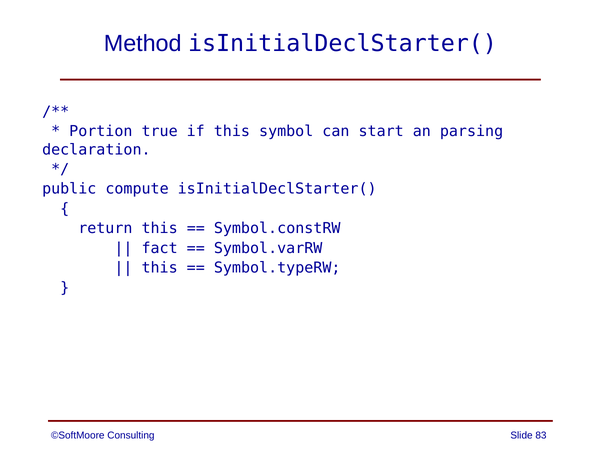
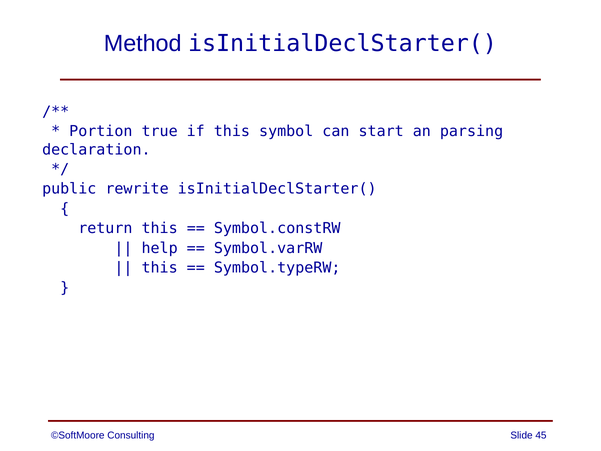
compute: compute -> rewrite (137, 189)
fact: fact -> help (160, 248)
83: 83 -> 45 (541, 435)
